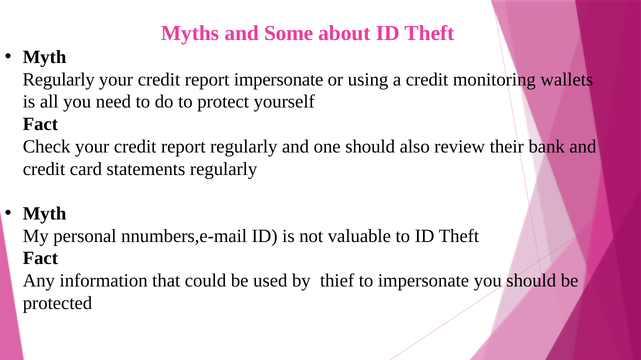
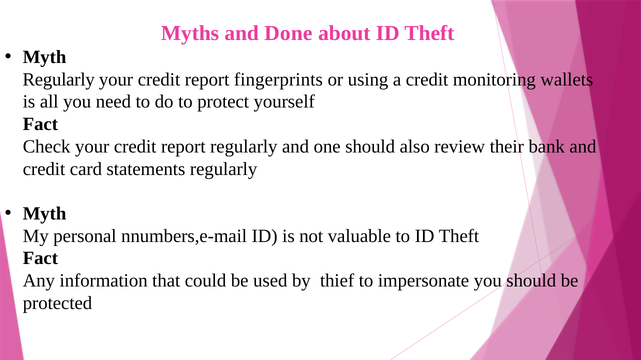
Some: Some -> Done (288, 33)
report impersonate: impersonate -> fingerprints (278, 80)
